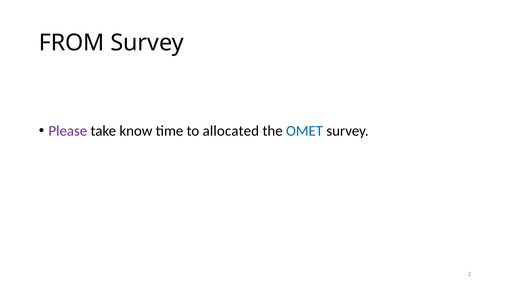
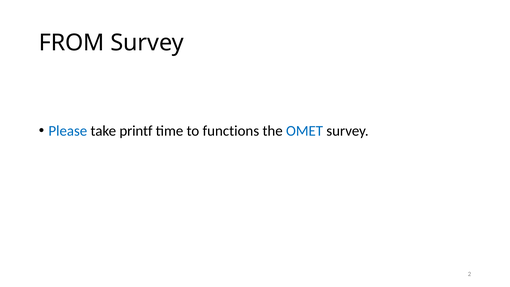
Please colour: purple -> blue (68, 131)
know: know -> printf (136, 131)
allocated: allocated -> functions (231, 131)
